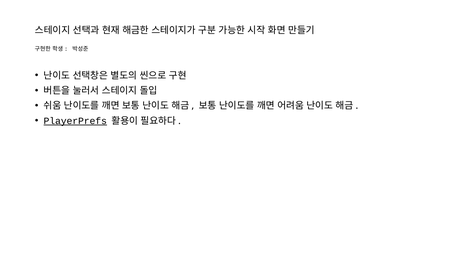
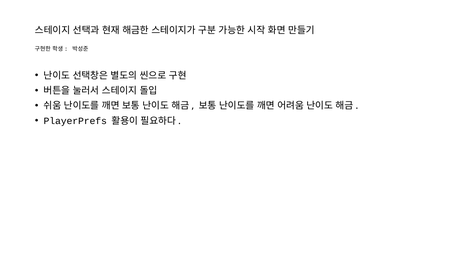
PlayerPrefs underline: present -> none (75, 121)
